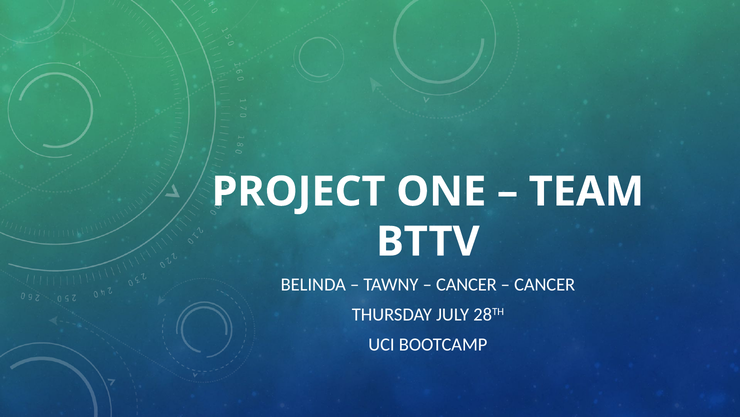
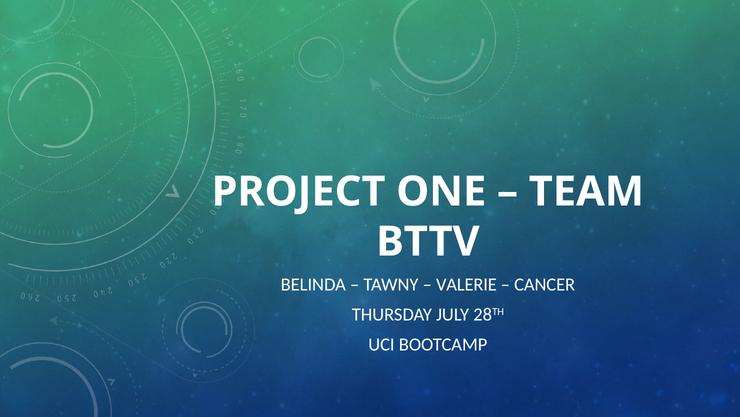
CANCER: CANCER -> VALERIE (466, 284)
